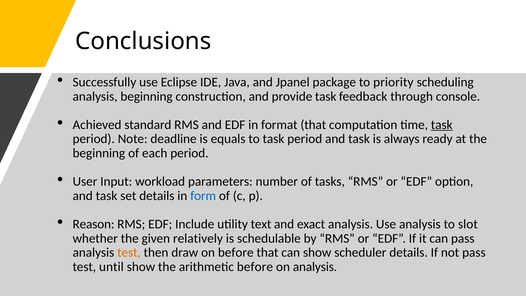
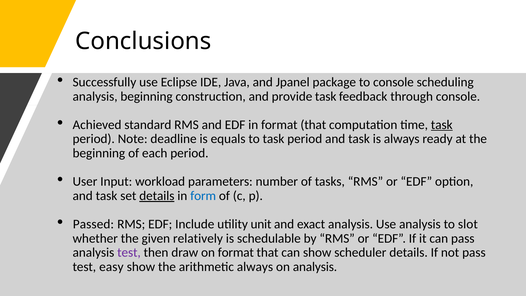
to priority: priority -> console (393, 82)
details underline: none -> present (157, 196)
Reason: Reason -> Passed (93, 224)
text: text -> unit (261, 224)
test colour: orange -> purple (129, 252)
on before: before -> format (236, 252)
until: until -> easy (111, 267)
arithmetic before: before -> always (255, 267)
